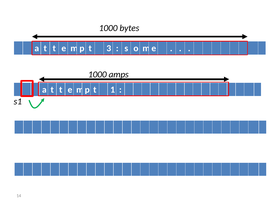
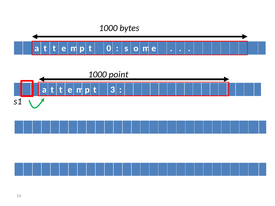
3: 3 -> 0 (109, 48)
amps: amps -> point (119, 75)
1: 1 -> 3 (113, 90)
